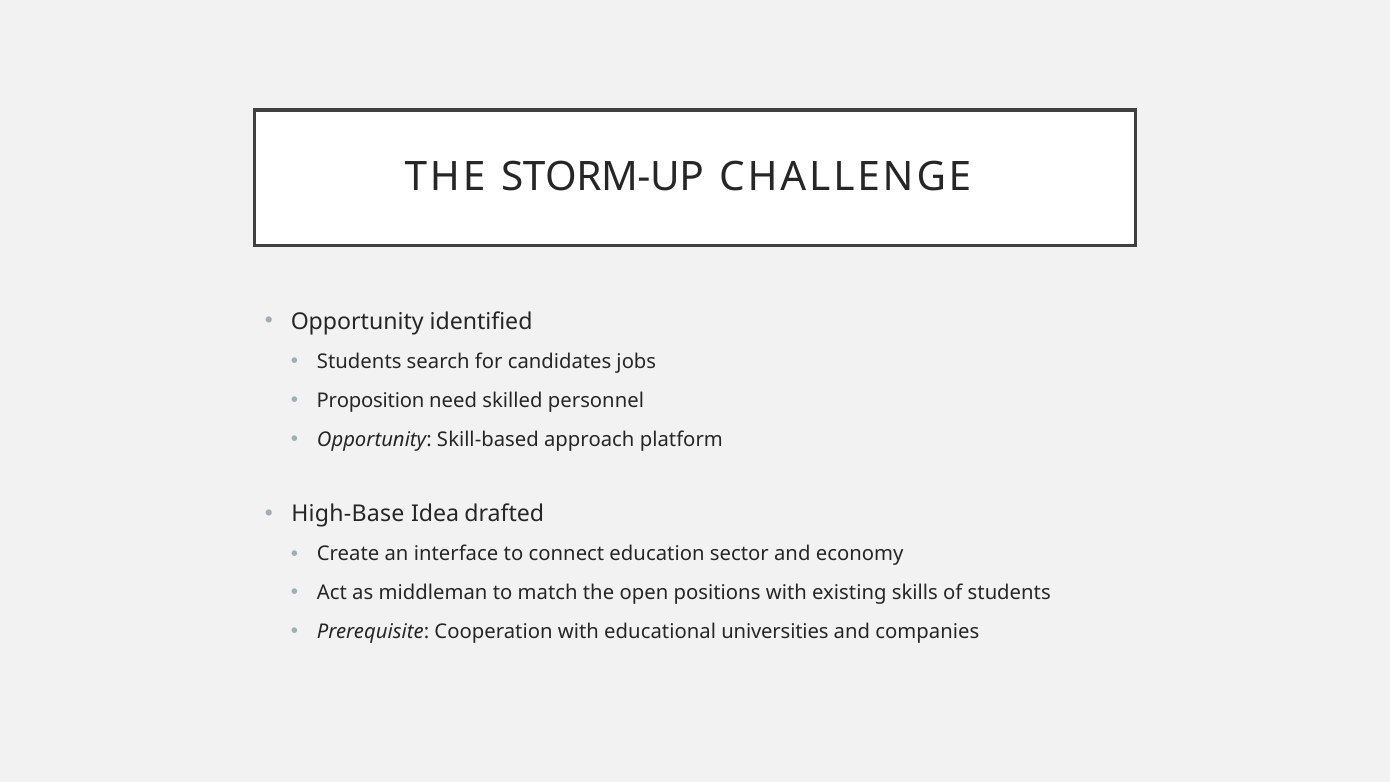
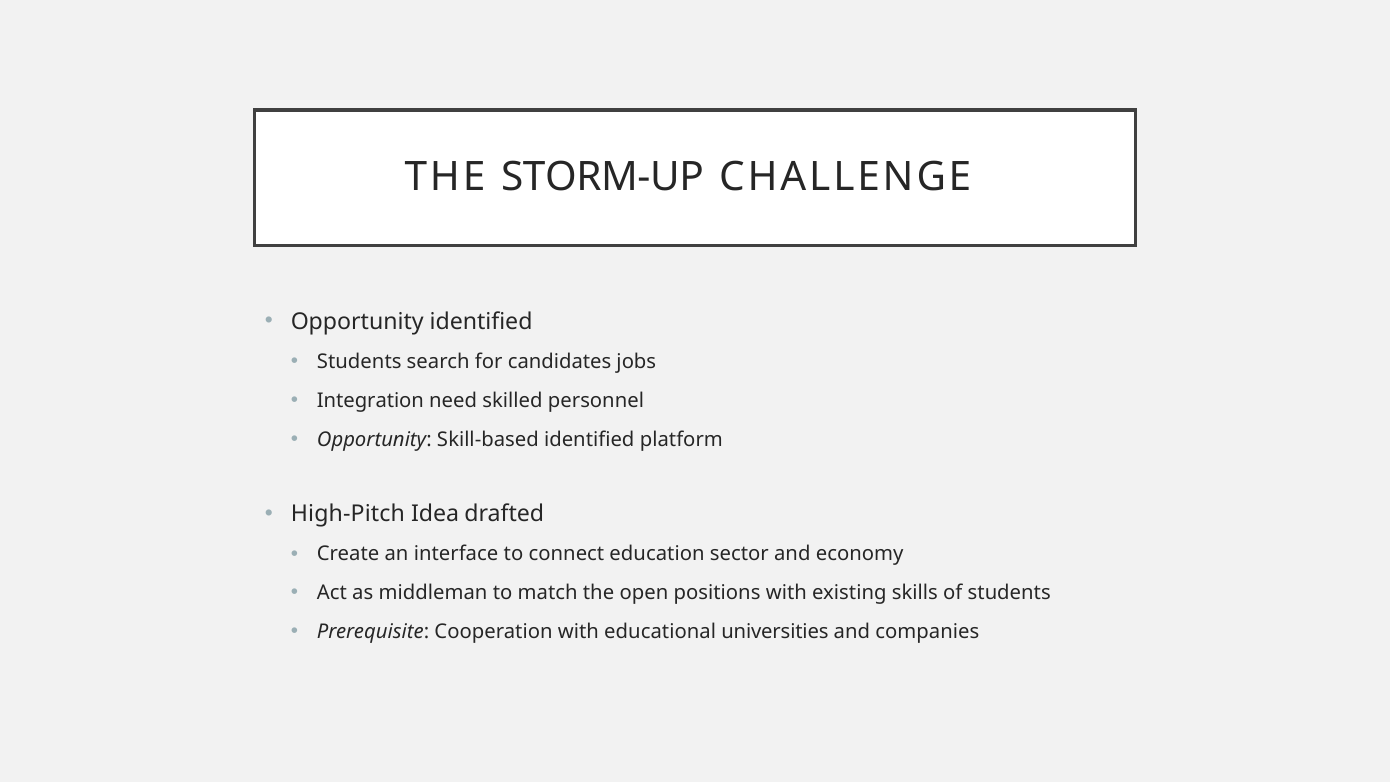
Proposition: Proposition -> Integration (370, 401)
Skill-based approach: approach -> identified (589, 439)
High-Base: High-Base -> High-Pitch (348, 514)
